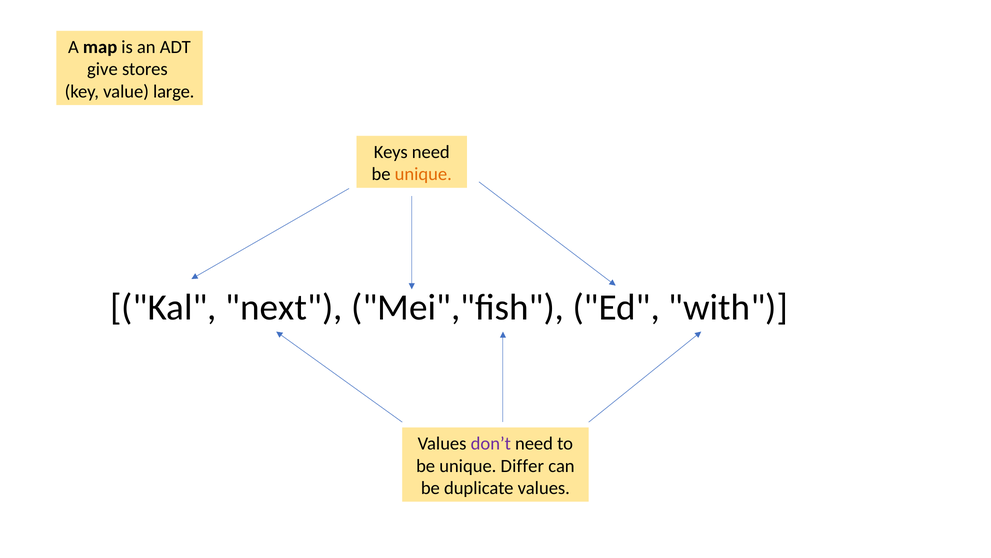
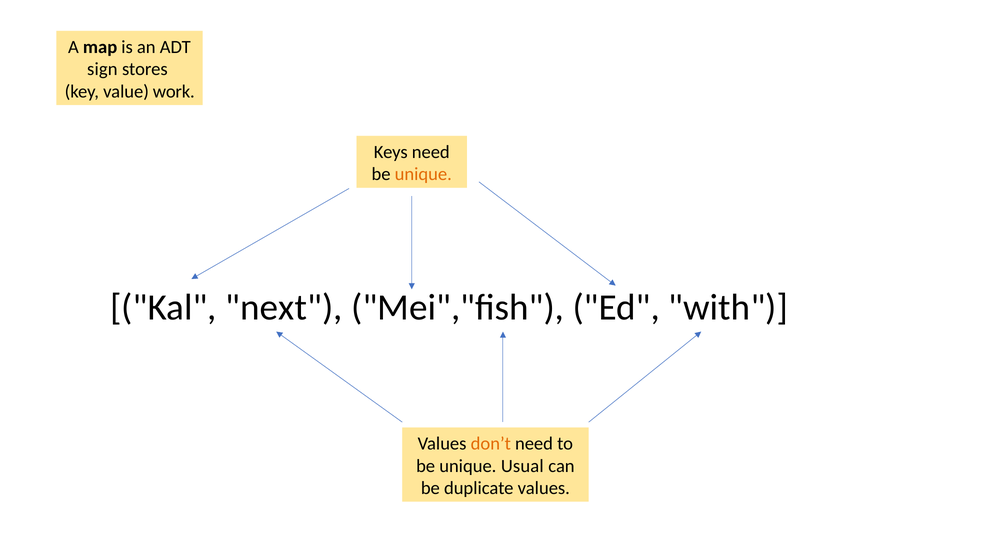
give: give -> sign (102, 69)
large: large -> work (174, 91)
don’t colour: purple -> orange (491, 443)
Differ: Differ -> Usual (522, 465)
